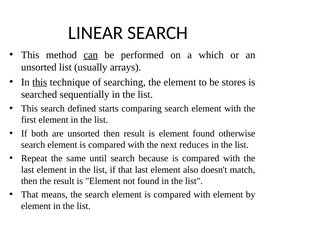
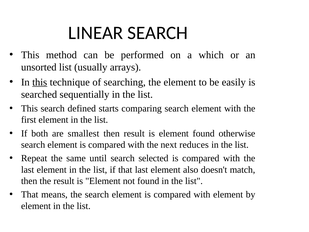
can underline: present -> none (91, 55)
stores: stores -> easily (234, 82)
are unsorted: unsorted -> smallest (83, 133)
because: because -> selected (153, 158)
